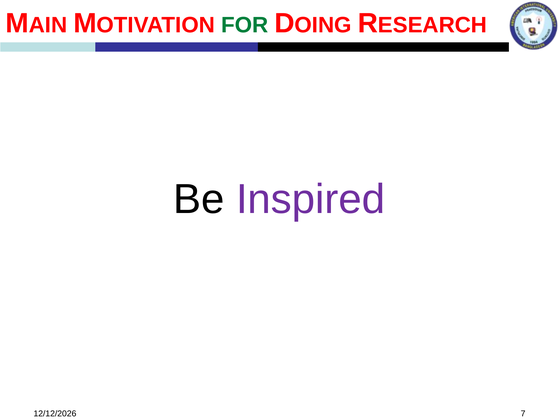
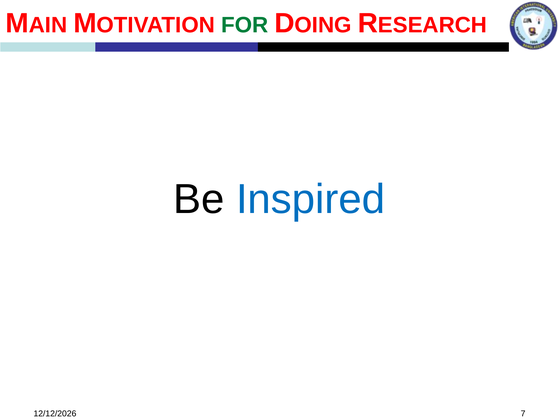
Inspired colour: purple -> blue (311, 200)
